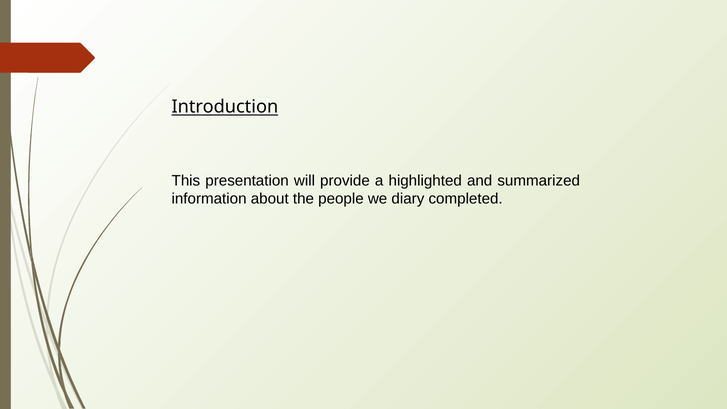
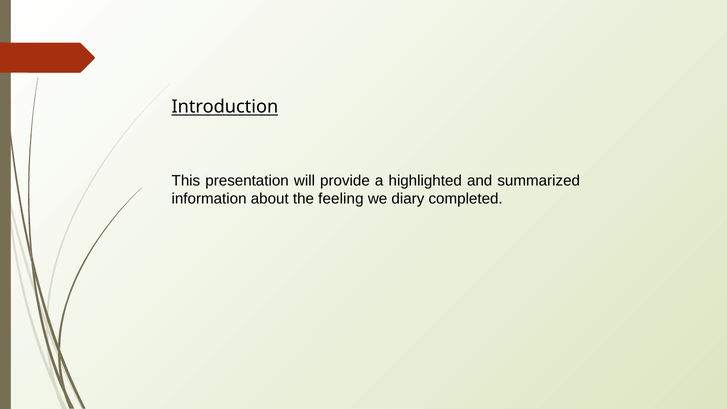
people: people -> feeling (341, 199)
